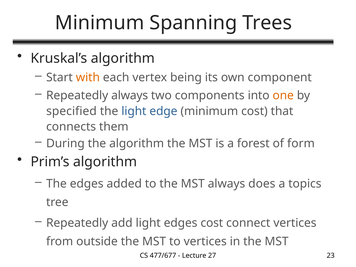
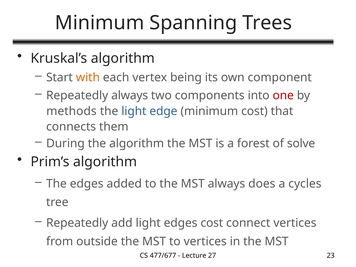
one colour: orange -> red (283, 95)
specified: specified -> methods (71, 111)
form: form -> solve (301, 143)
topics: topics -> cycles (305, 184)
